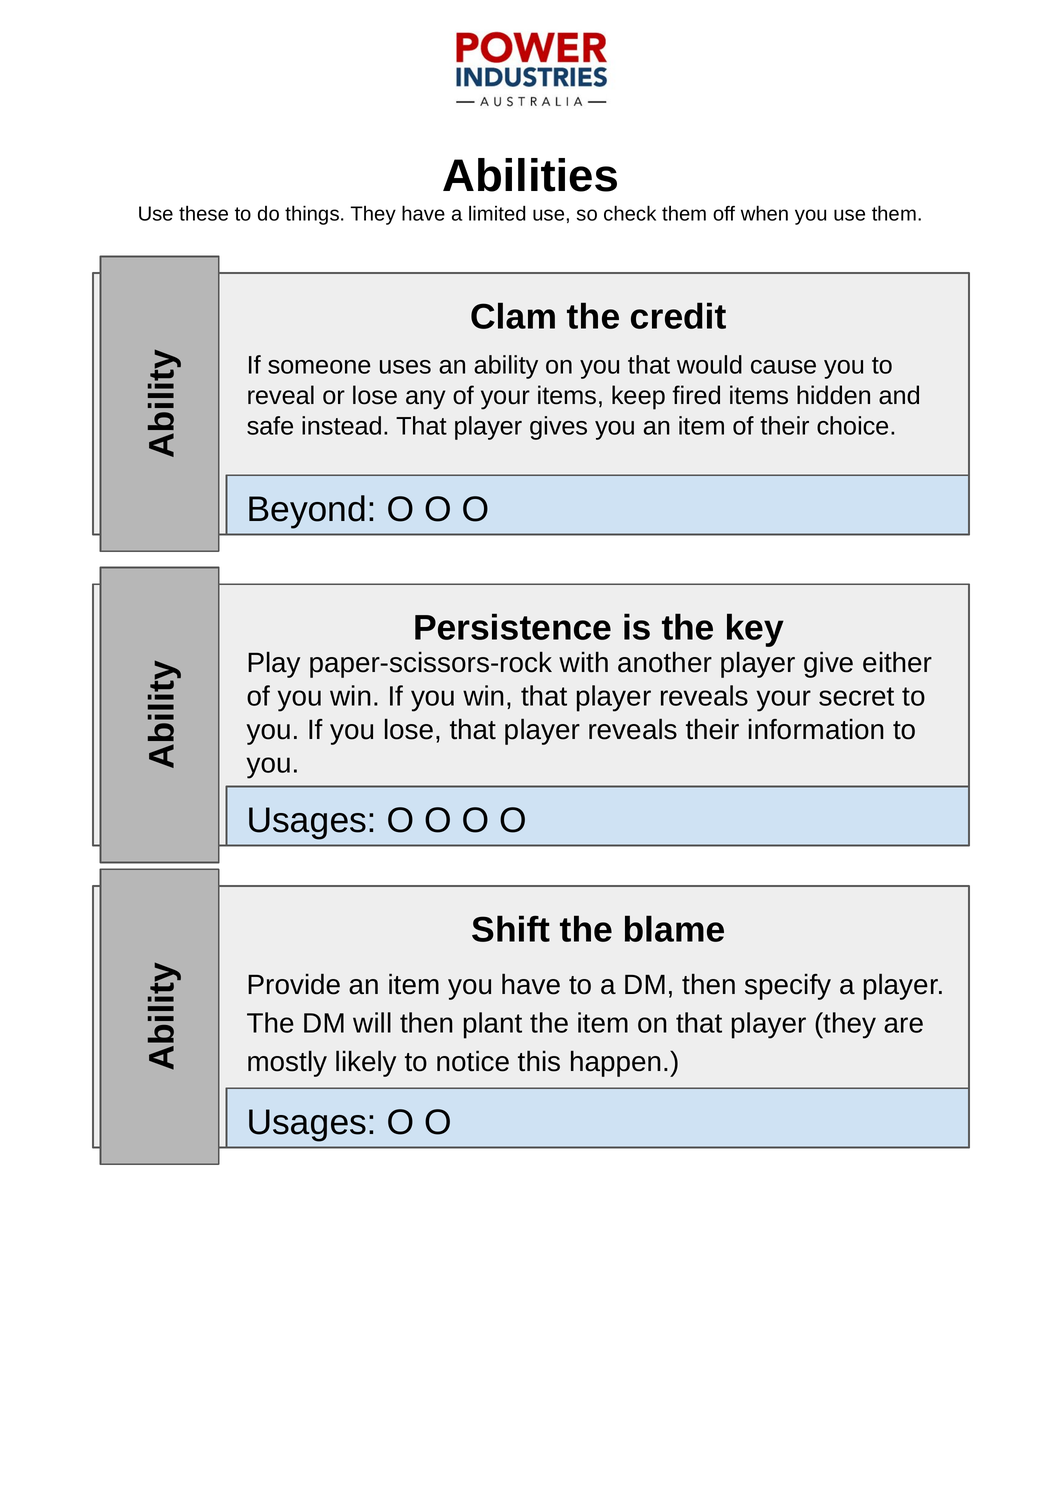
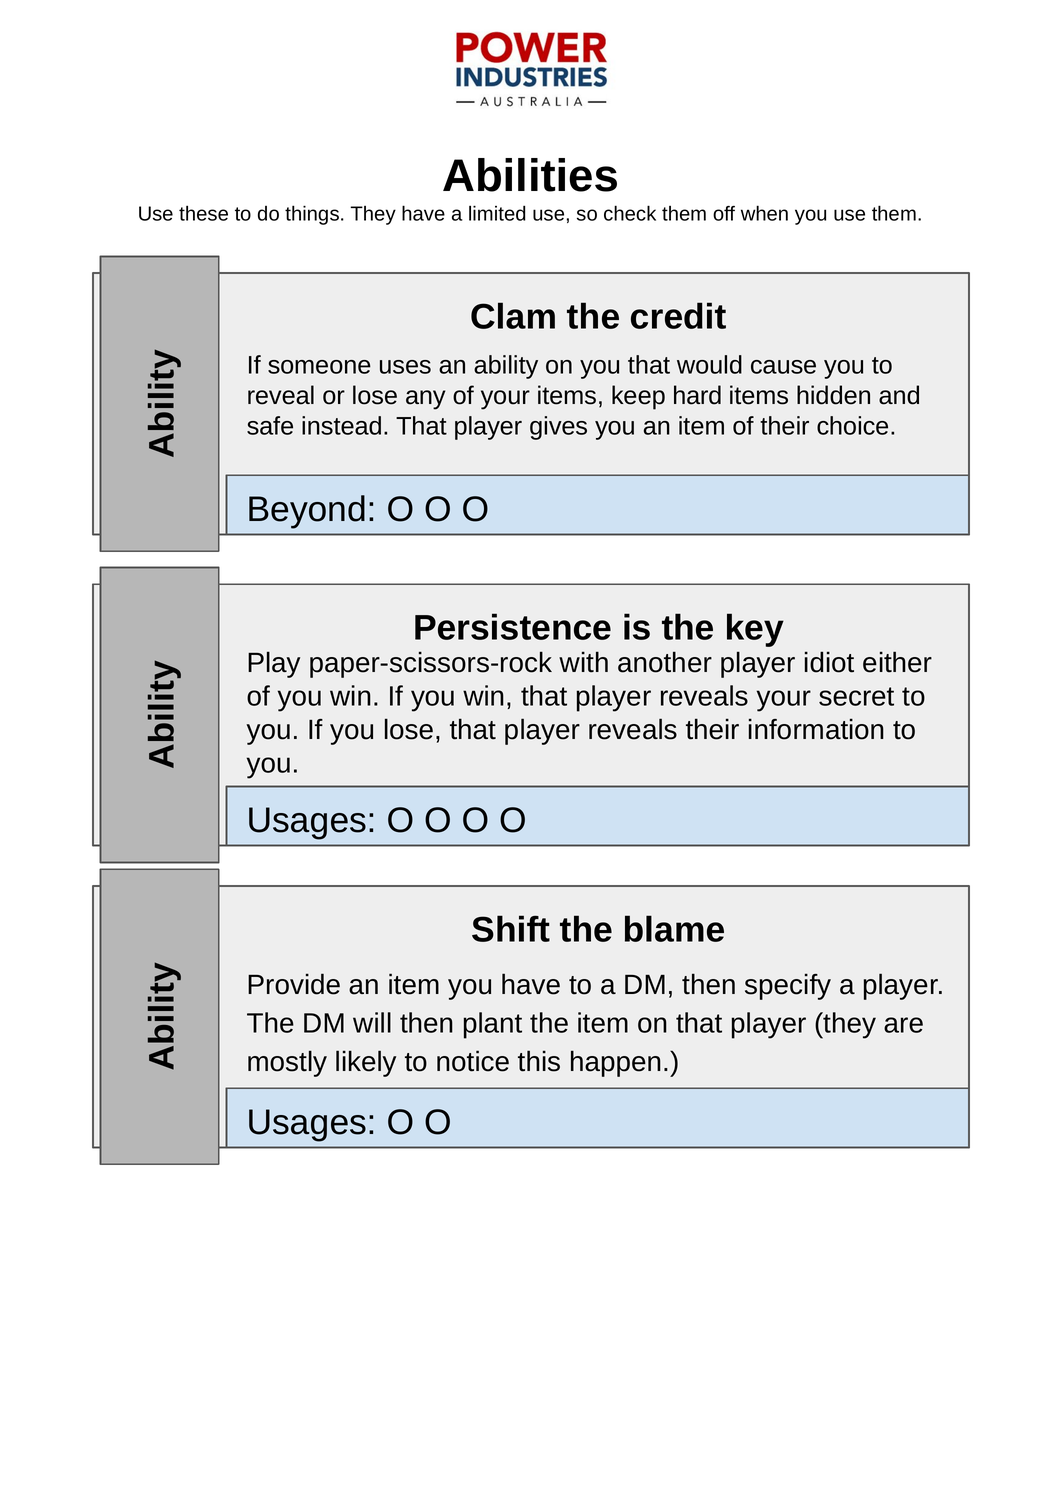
fired: fired -> hard (697, 396)
give: give -> idiot (829, 663)
